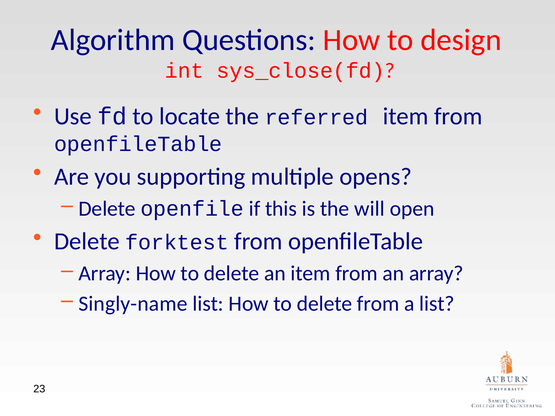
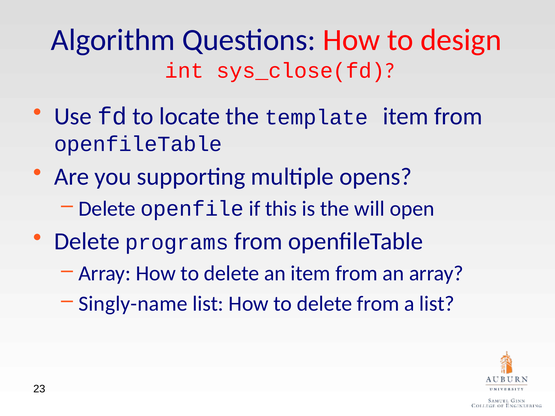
referred: referred -> template (316, 117)
forktest: forktest -> programs (177, 243)
